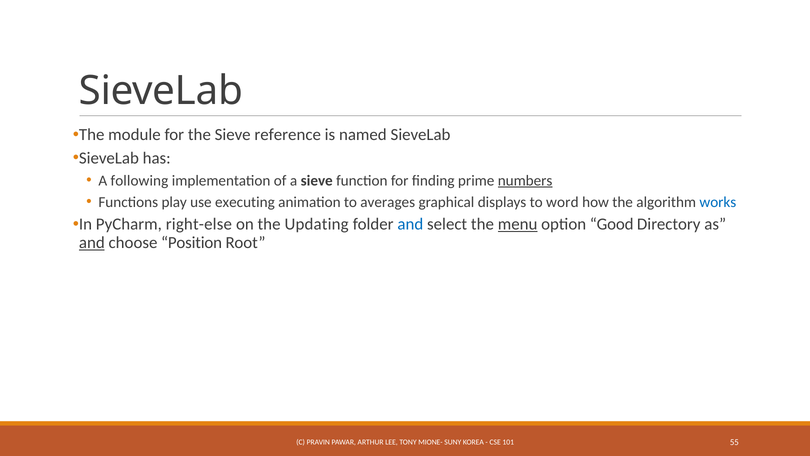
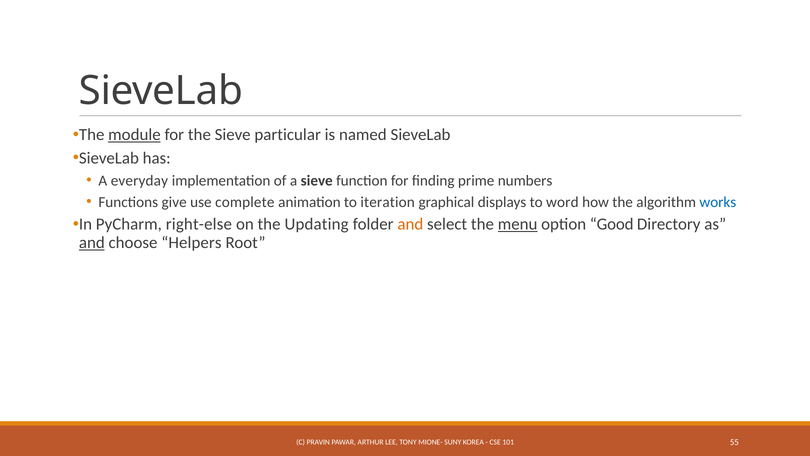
module underline: none -> present (134, 135)
reference: reference -> particular (288, 135)
following: following -> everyday (139, 180)
numbers underline: present -> none (525, 180)
play: play -> give (174, 202)
executing: executing -> complete (245, 202)
averages: averages -> iteration (388, 202)
and colour: blue -> orange (410, 224)
Position: Position -> Helpers (191, 242)
